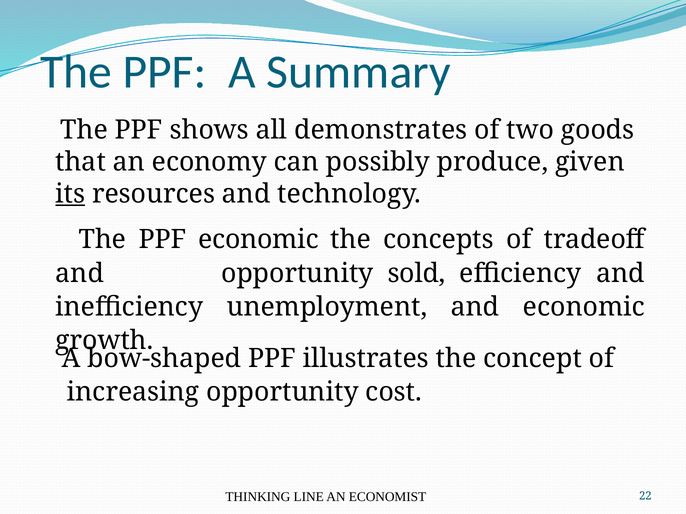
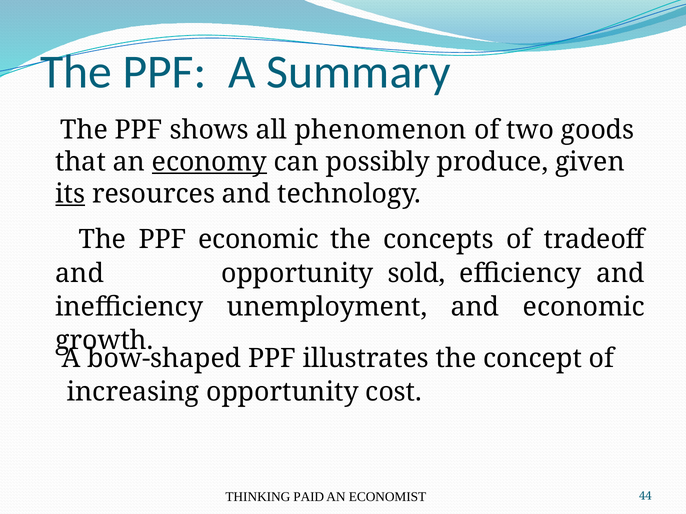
demonstrates: demonstrates -> phenomenon (381, 130)
economy underline: none -> present (209, 162)
LINE: LINE -> PAID (309, 497)
22: 22 -> 44 (645, 496)
